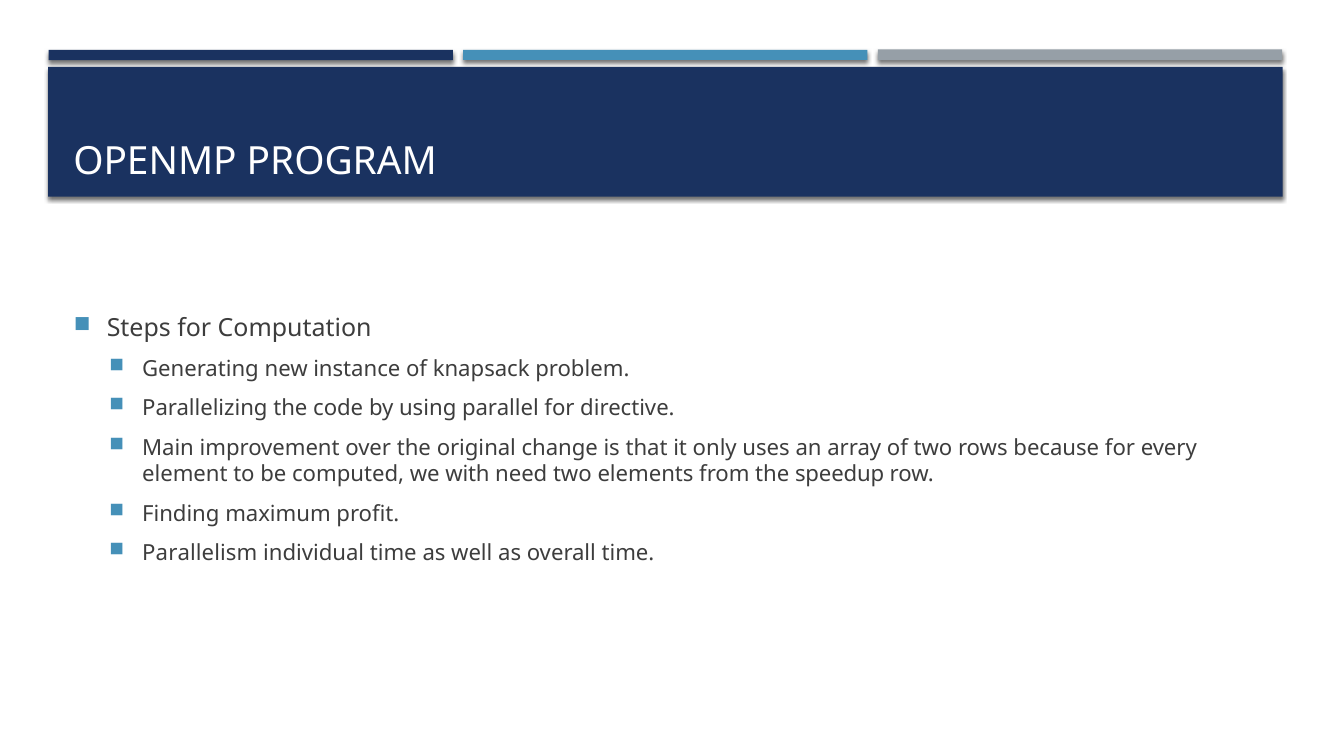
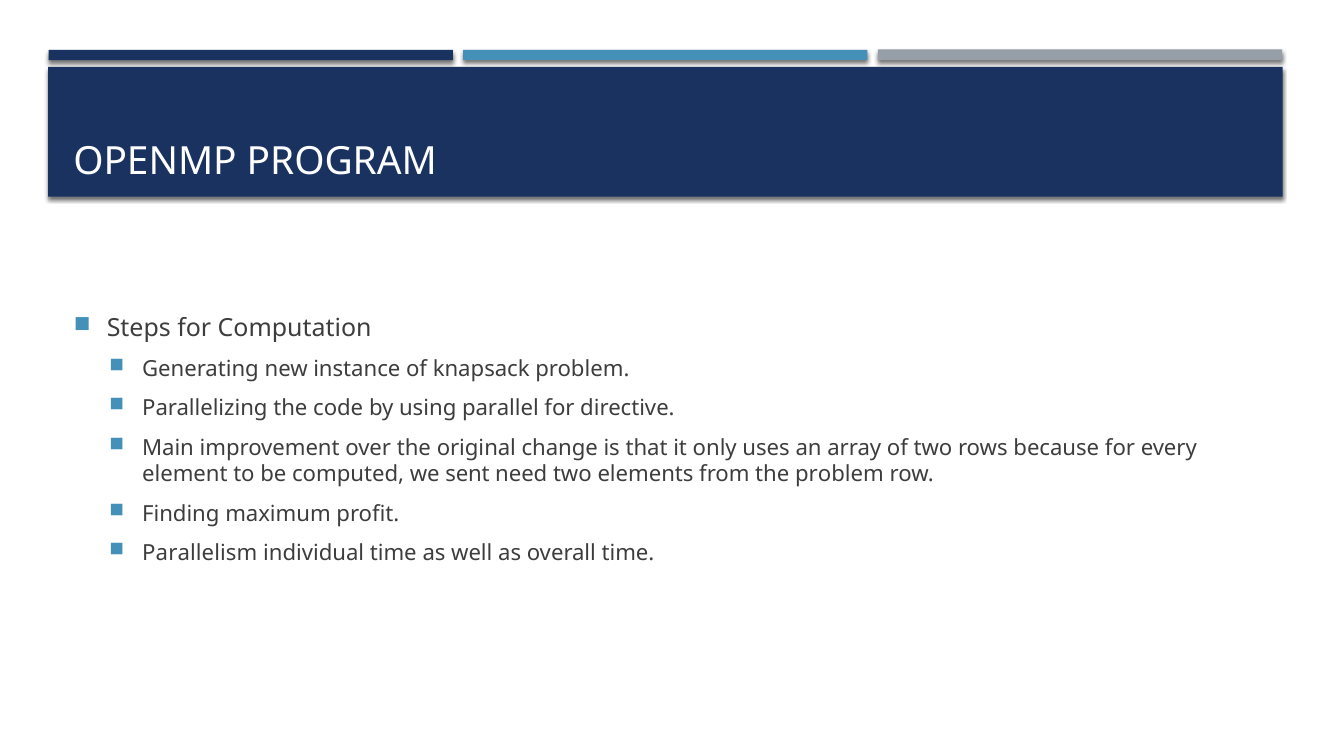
with: with -> sent (467, 475)
the speedup: speedup -> problem (840, 475)
